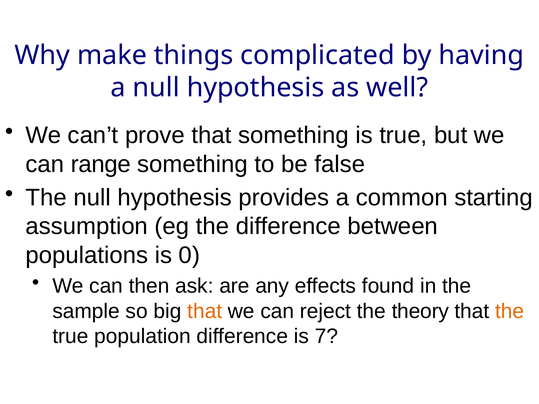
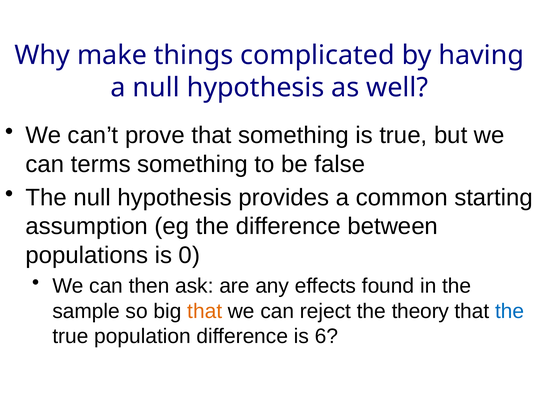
range: range -> terms (101, 164)
the colour: orange -> blue (510, 311)
7: 7 -> 6 (326, 337)
